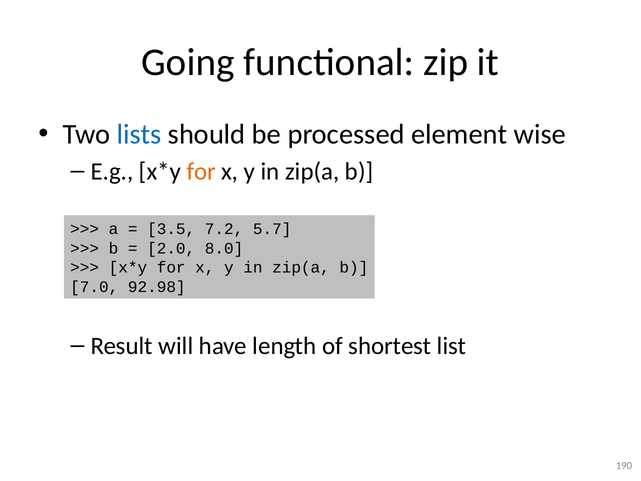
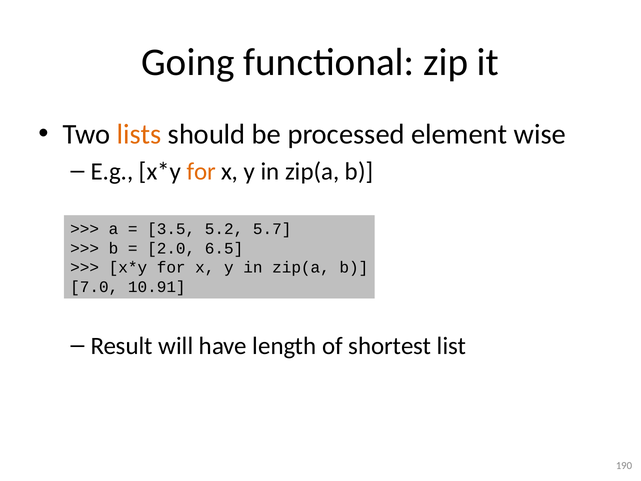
lists colour: blue -> orange (139, 134)
7.2: 7.2 -> 5.2 (224, 229)
8.0: 8.0 -> 6.5 (224, 248)
92.98: 92.98 -> 10.91 (157, 287)
